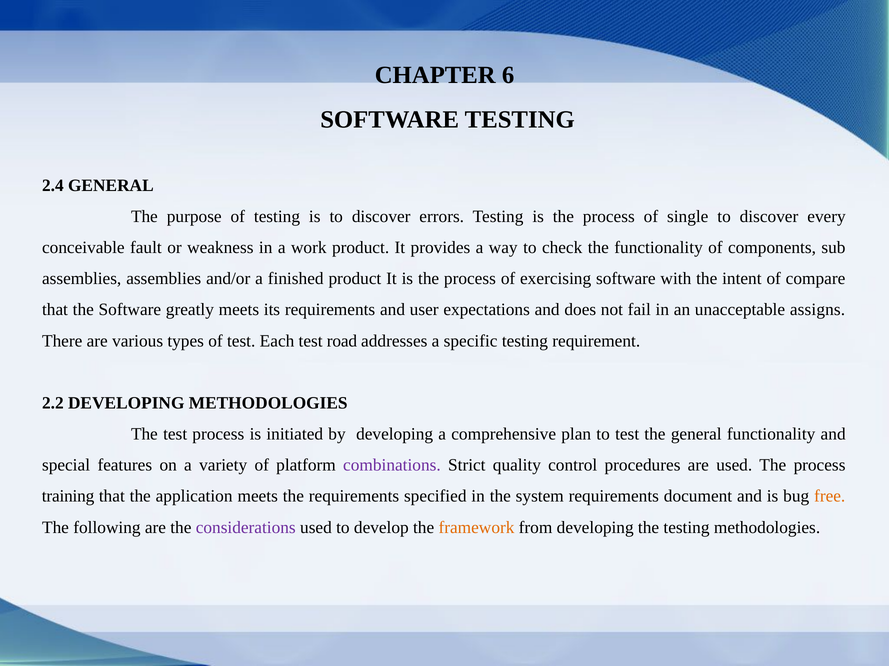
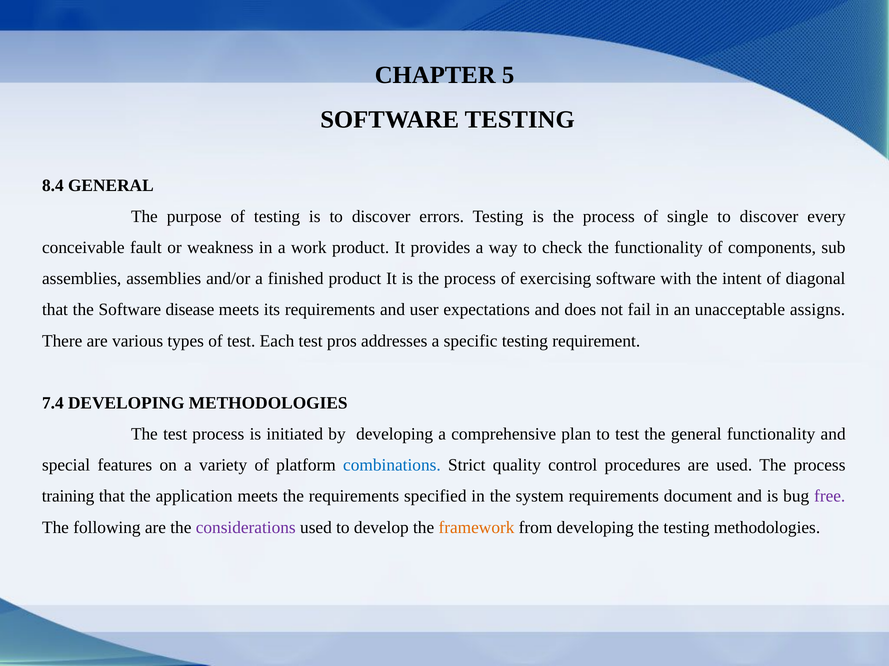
6: 6 -> 5 (508, 75)
2.4: 2.4 -> 8.4 (53, 186)
compare: compare -> diagonal (816, 279)
greatly: greatly -> disease (190, 310)
road: road -> pros (342, 341)
2.2: 2.2 -> 7.4 (53, 403)
combinations colour: purple -> blue (392, 466)
free colour: orange -> purple (830, 497)
